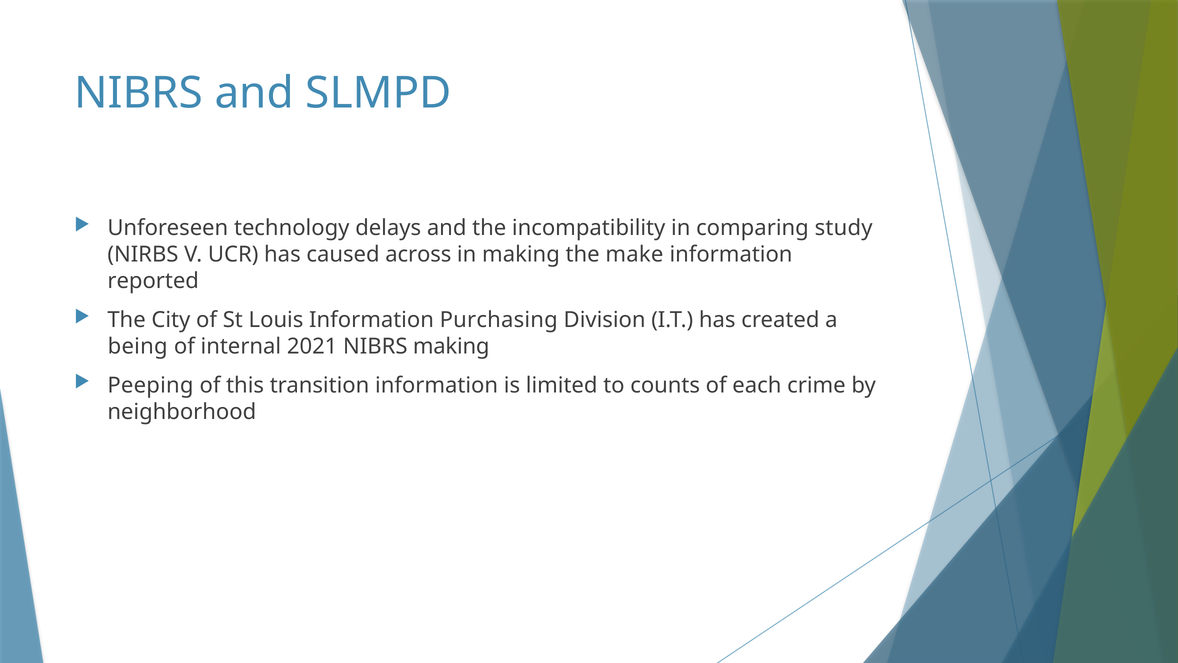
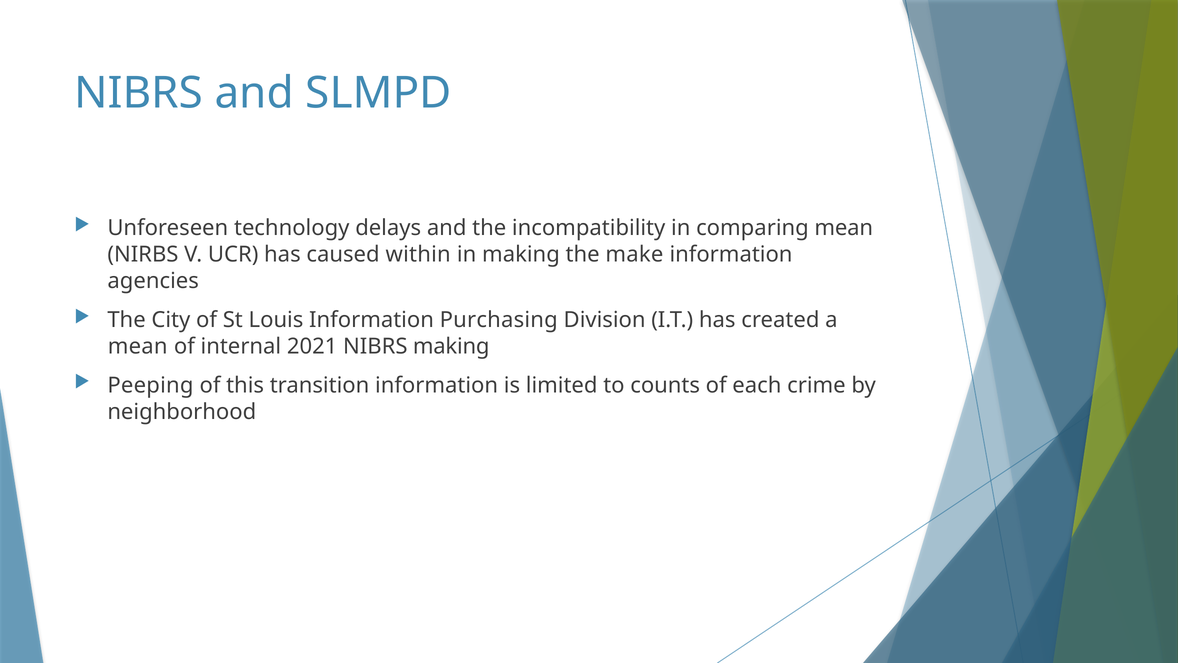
comparing study: study -> mean (844, 228)
across: across -> within (418, 254)
reported: reported -> agencies (153, 281)
being: being -> mean (138, 346)
